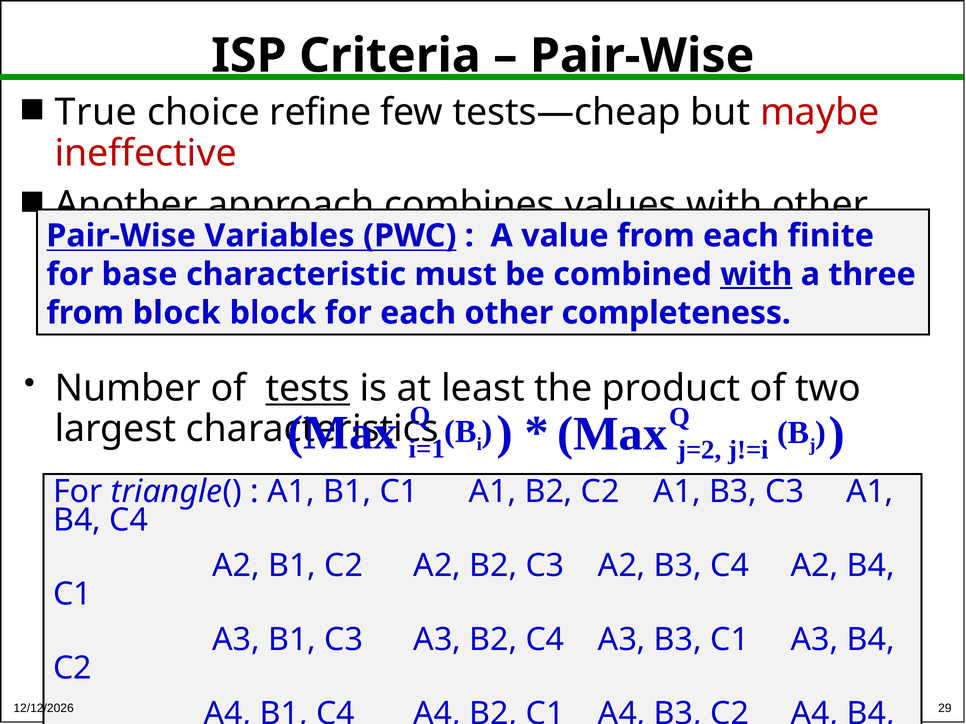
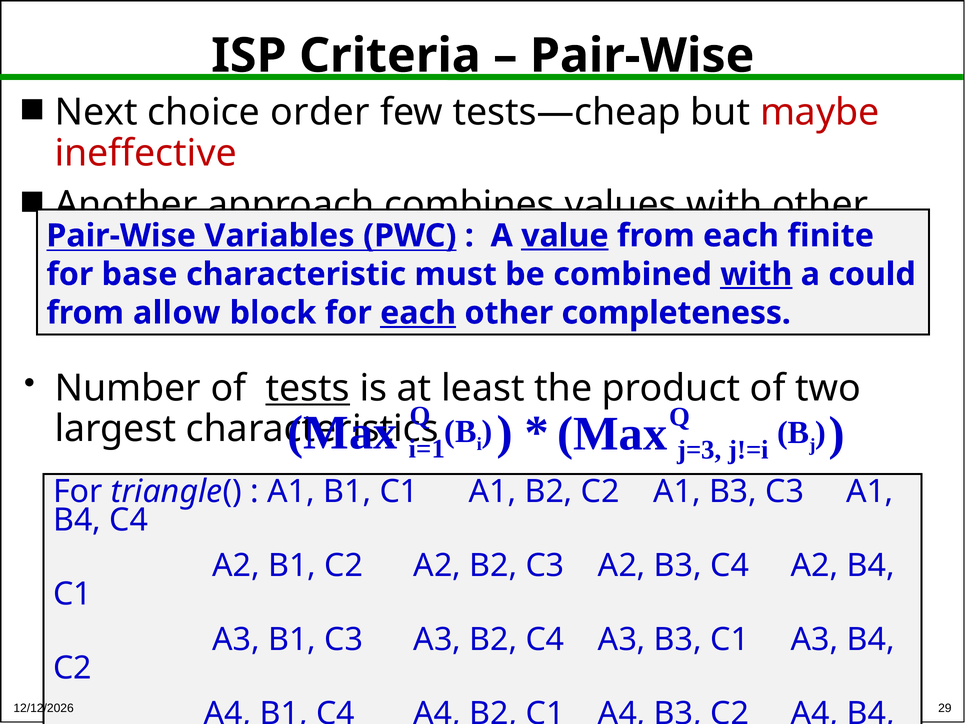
True: True -> Next (96, 113)
refine: refine -> order (320, 113)
value underline: none -> present (565, 236)
three: three -> could (872, 275)
from block: block -> allow (177, 313)
each underline: none -> present (418, 313)
j=2: j=2 -> j=3 (699, 450)
